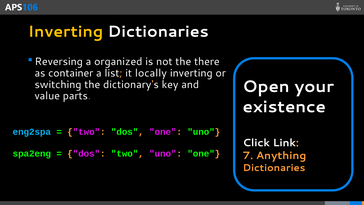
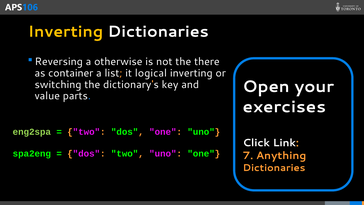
organized: organized -> otherwise (118, 62)
locally: locally -> logical (151, 73)
existence: existence -> exercises (284, 107)
eng2spa colour: light blue -> light green (32, 132)
